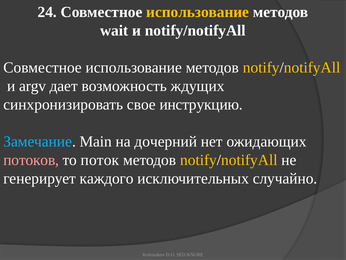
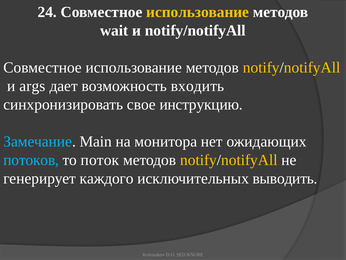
argv: argv -> args (32, 86)
ждущих: ждущих -> входить (197, 86)
дочерний: дочерний -> монитора (166, 141)
потоков colour: pink -> light blue (31, 160)
случайно: случайно -> выводить (285, 178)
